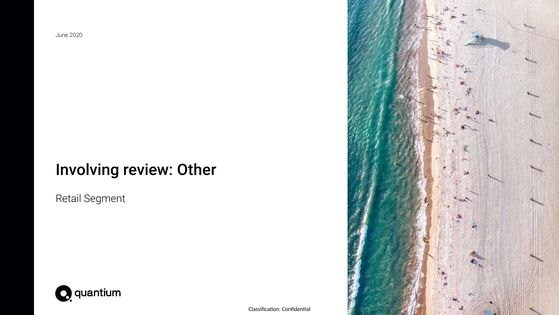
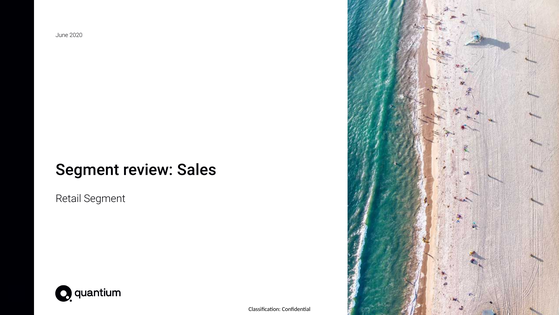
Involving: Involving -> Segment (87, 170)
Other: Other -> Sales (197, 170)
